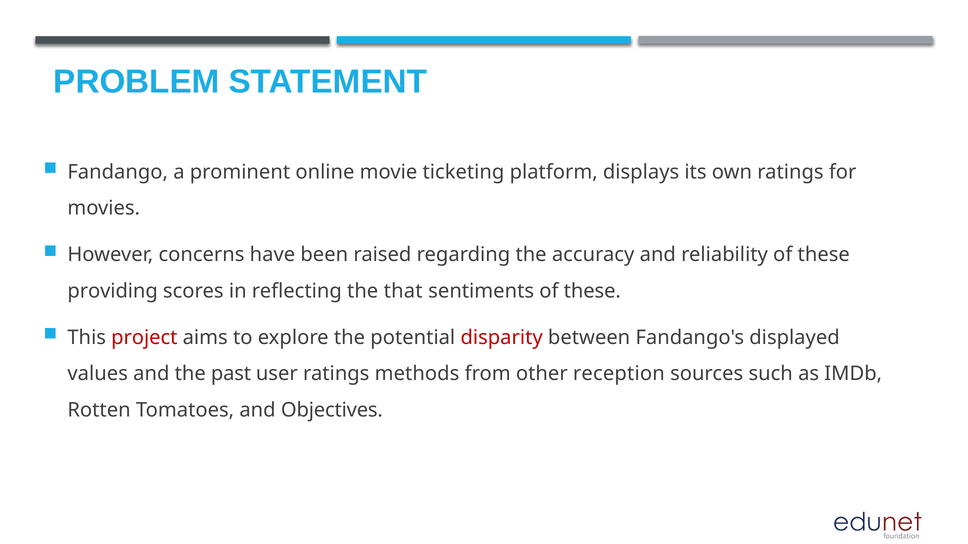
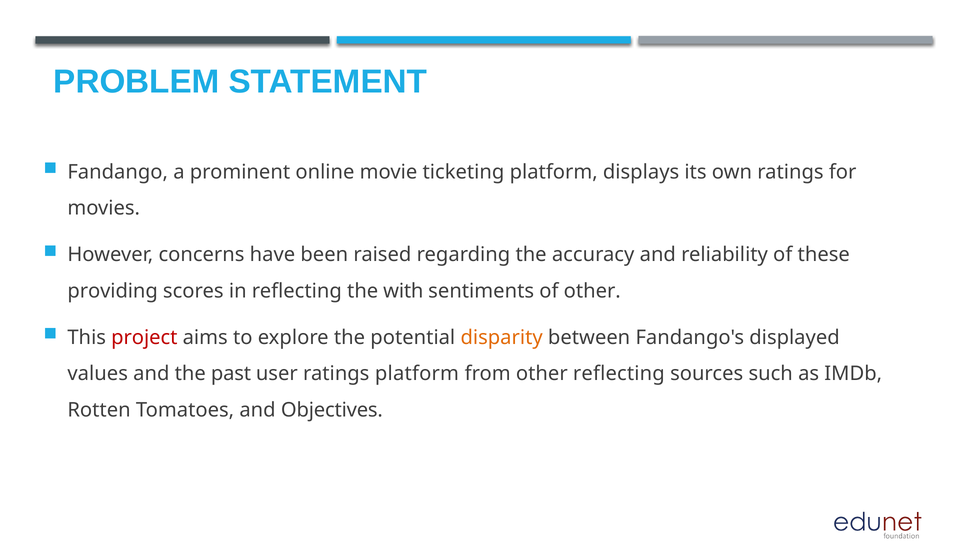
that: that -> with (403, 291)
sentiments of these: these -> other (592, 291)
disparity colour: red -> orange (502, 338)
ratings methods: methods -> platform (417, 374)
other reception: reception -> reflecting (619, 374)
